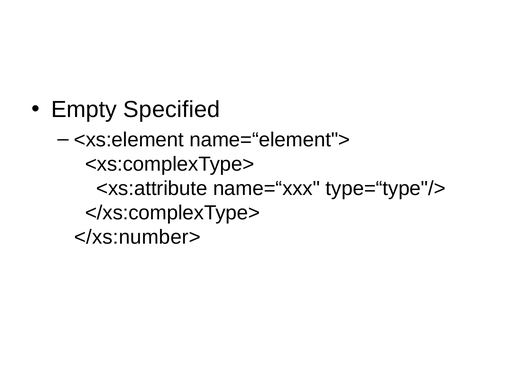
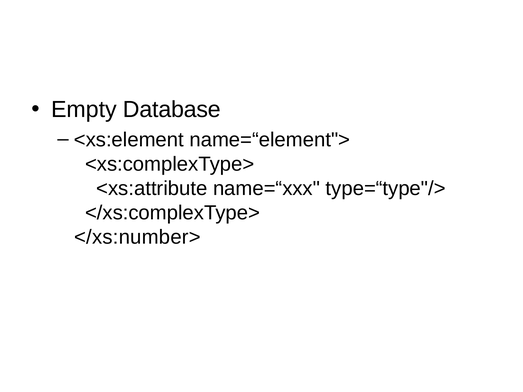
Specified: Specified -> Database (172, 110)
